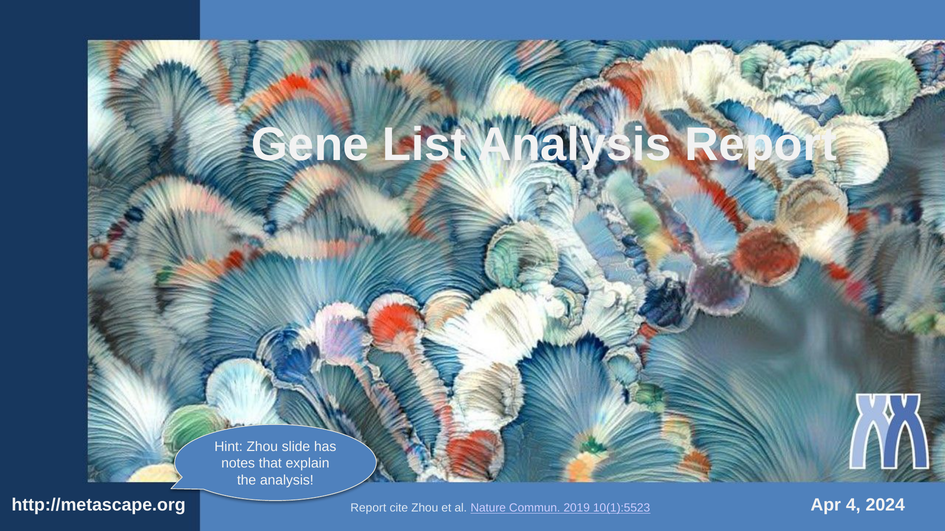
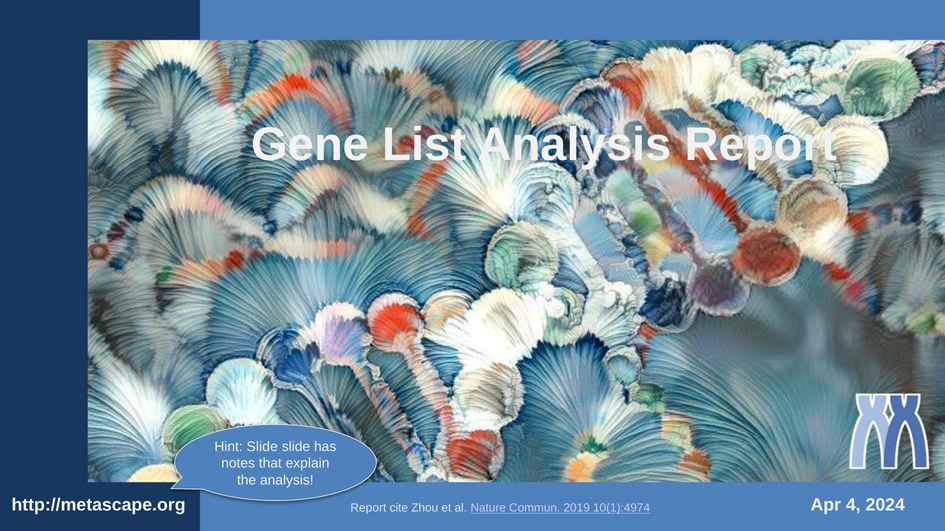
Hint Zhou: Zhou -> Slide (262, 447)
10(1):5523: 10(1):5523 -> 10(1):4974 (622, 508)
